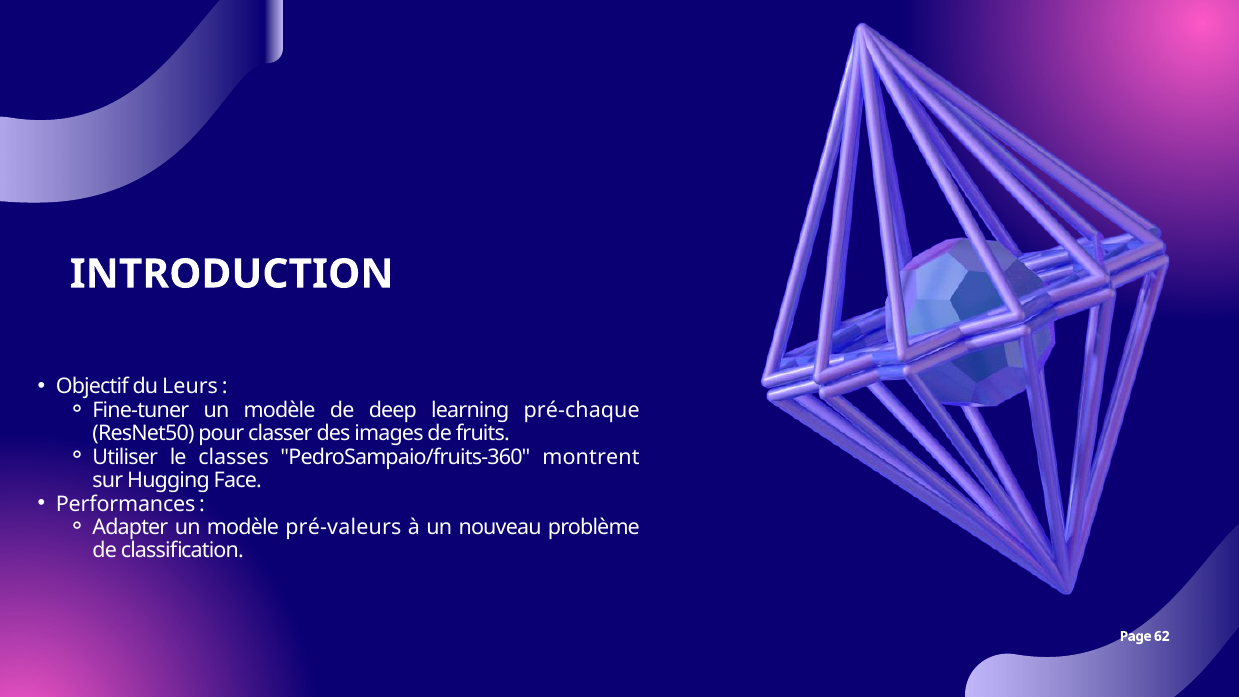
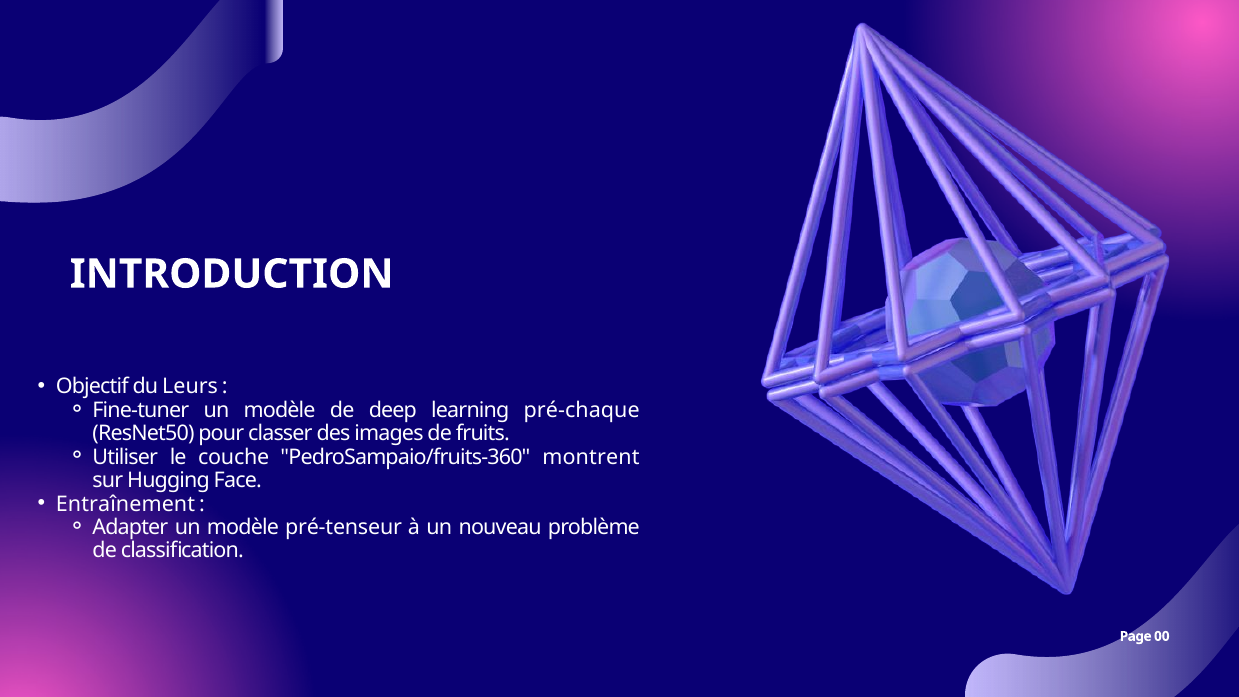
classes: classes -> couche (234, 457)
Performances: Performances -> Entraînement (126, 504)
pré-valeurs: pré-valeurs -> pré-tenseur (344, 527)
62: 62 -> 00 (1162, 636)
